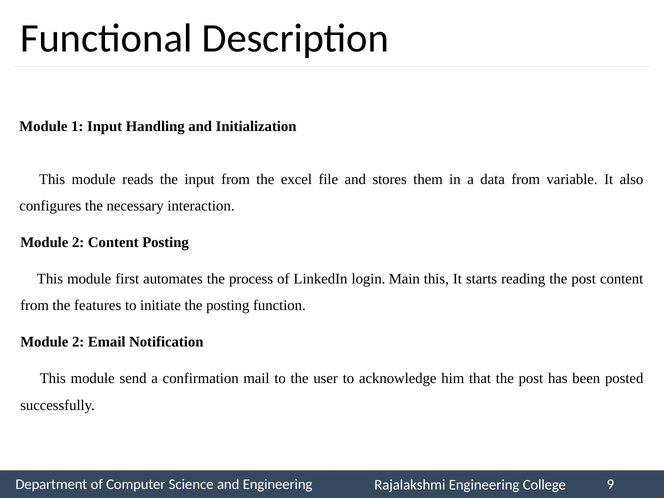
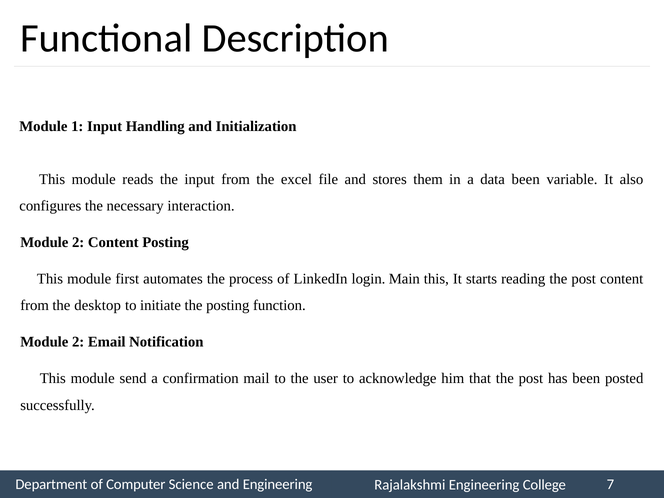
data from: from -> been (526, 180)
features: features -> desktop (98, 306)
9: 9 -> 7 (610, 484)
